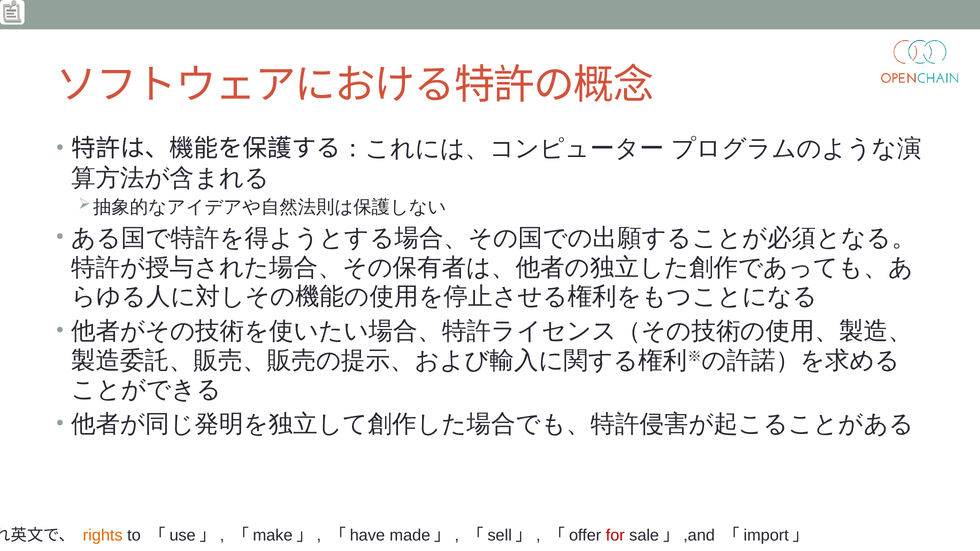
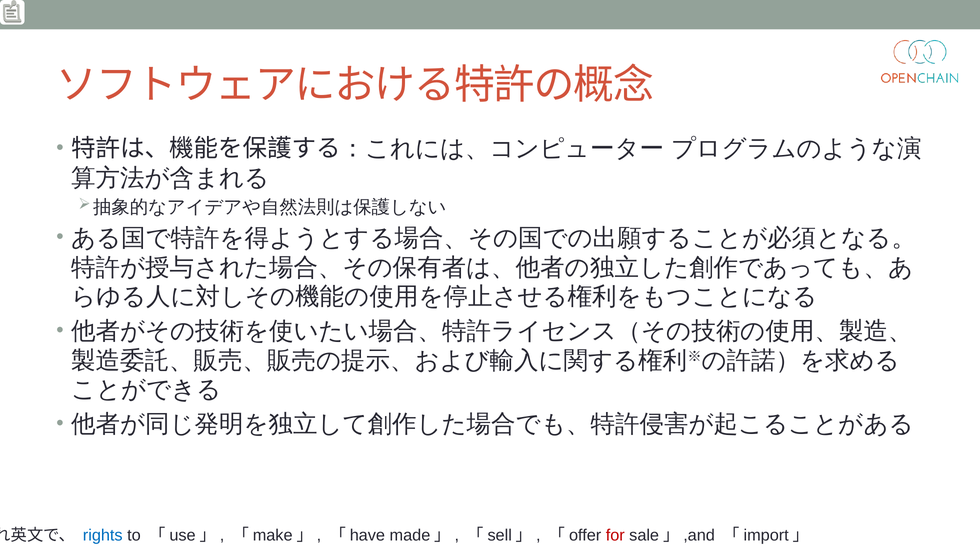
rights colour: orange -> blue (103, 535)
